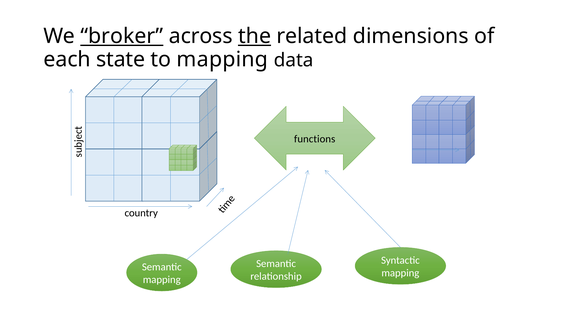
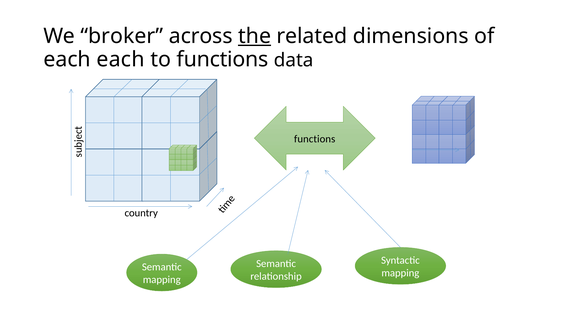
broker underline: present -> none (122, 36)
each state: state -> each (120, 59)
to mapping: mapping -> functions (222, 59)
